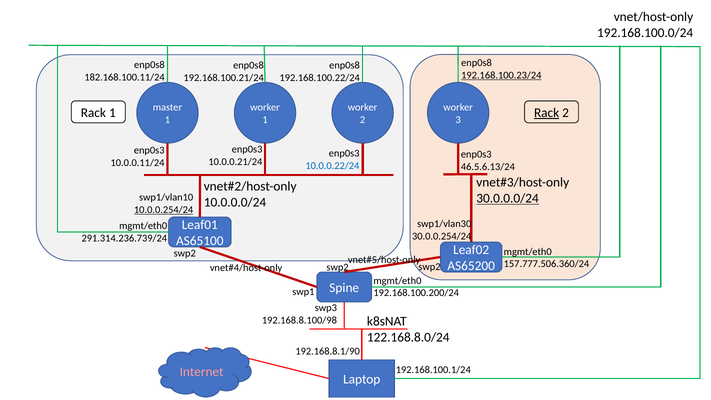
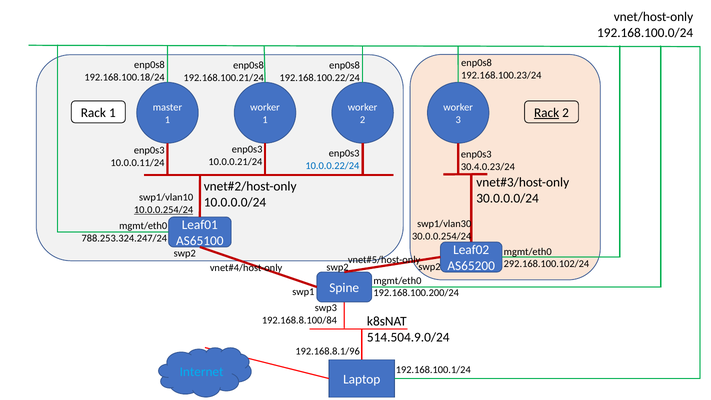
192.168.100.23/24 underline: present -> none (501, 75)
182.168.100.11/24: 182.168.100.11/24 -> 192.168.100.18/24 (125, 77)
46.5.6.13/24: 46.5.6.13/24 -> 30.4.0.23/24 (488, 167)
30.0.0.0/24 underline: present -> none (508, 198)
291.314.236.739/24: 291.314.236.739/24 -> 788.253.324.247/24 (124, 238)
157.777.506.360/24: 157.777.506.360/24 -> 292.168.100.102/24 (546, 264)
192.168.8.100/98: 192.168.8.100/98 -> 192.168.8.100/84 (299, 320)
122.168.8.0/24: 122.168.8.0/24 -> 514.504.9.0/24 (408, 337)
192.168.8.1/90: 192.168.8.1/90 -> 192.168.8.1/96 (328, 351)
Internet colour: pink -> light blue (202, 372)
